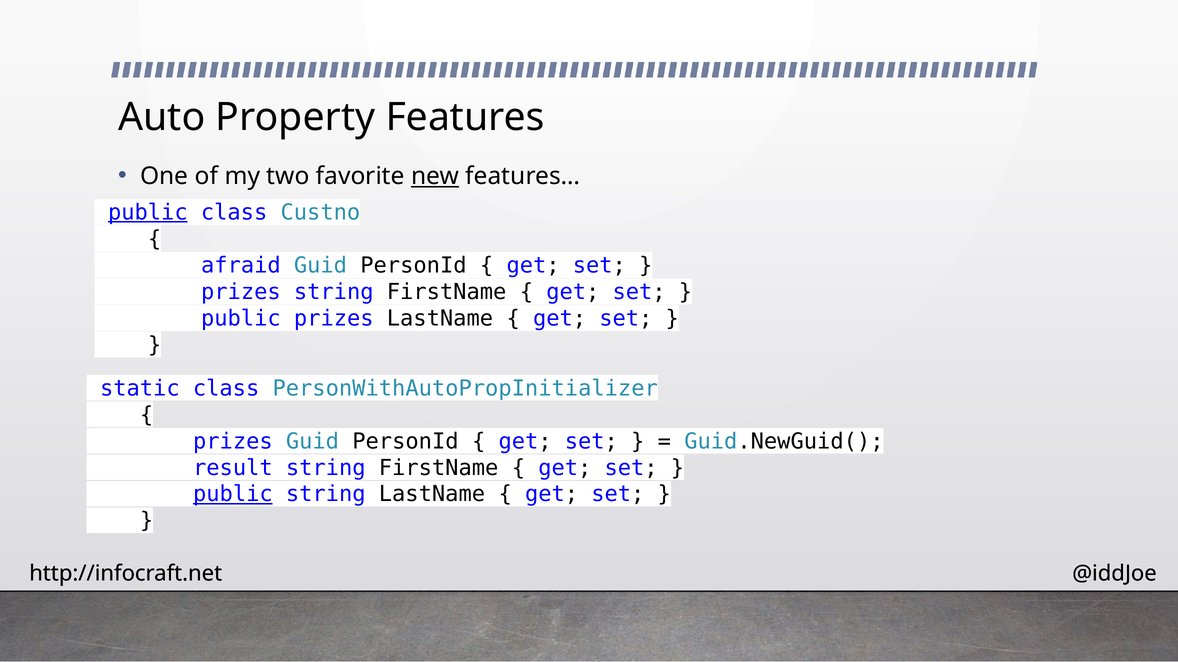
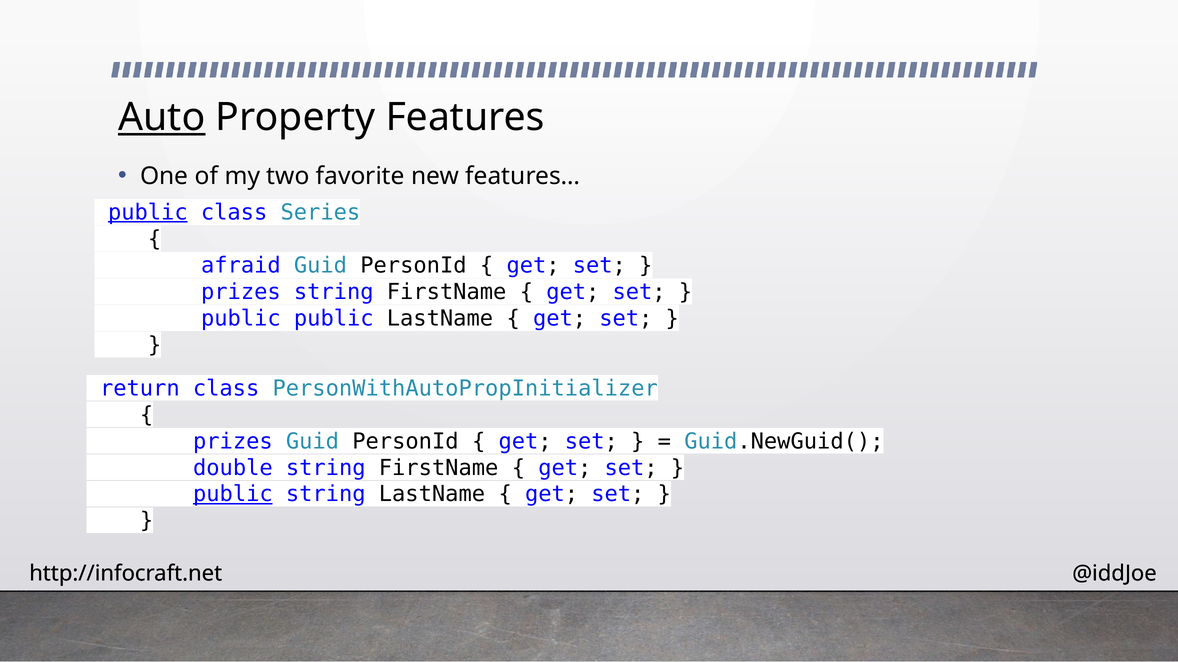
Auto underline: none -> present (162, 118)
new underline: present -> none (435, 176)
Custno: Custno -> Series (320, 213)
public prizes: prizes -> public (334, 319)
static: static -> return (140, 389)
result: result -> double (233, 468)
